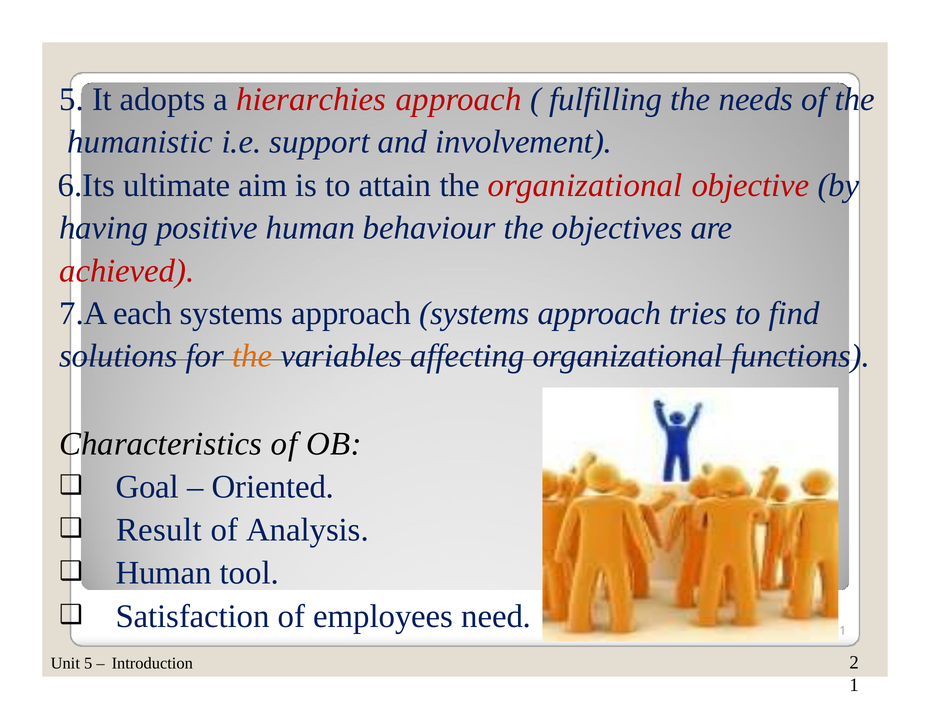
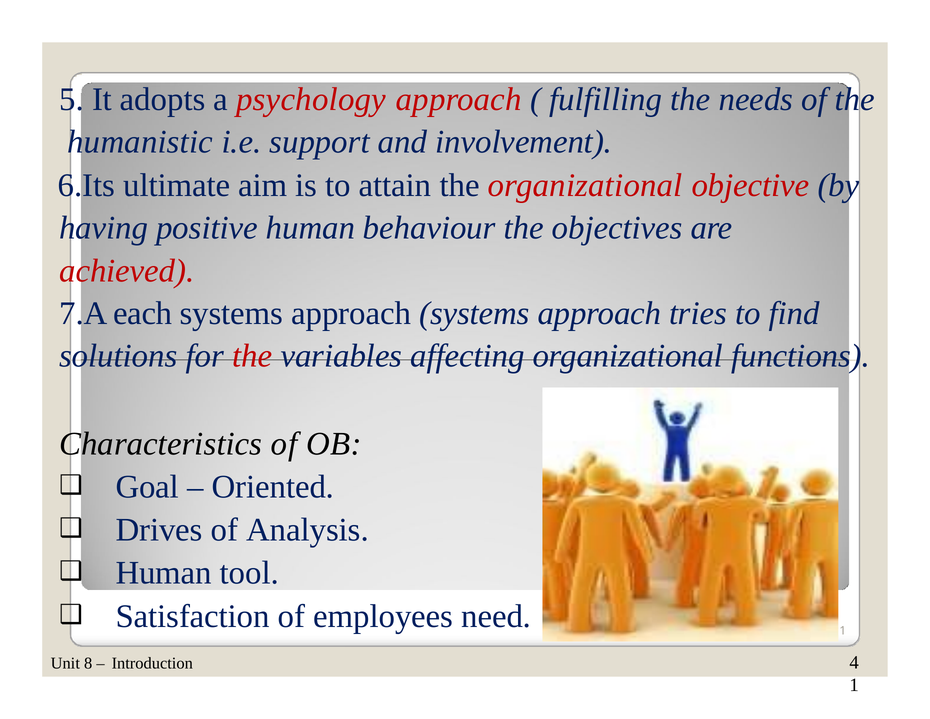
hierarchies: hierarchies -> psychology (311, 99)
the colour: orange -> red (252, 356)
Result: Result -> Drives (159, 530)
Unit 5: 5 -> 8 (88, 663)
2: 2 -> 4 (854, 662)
